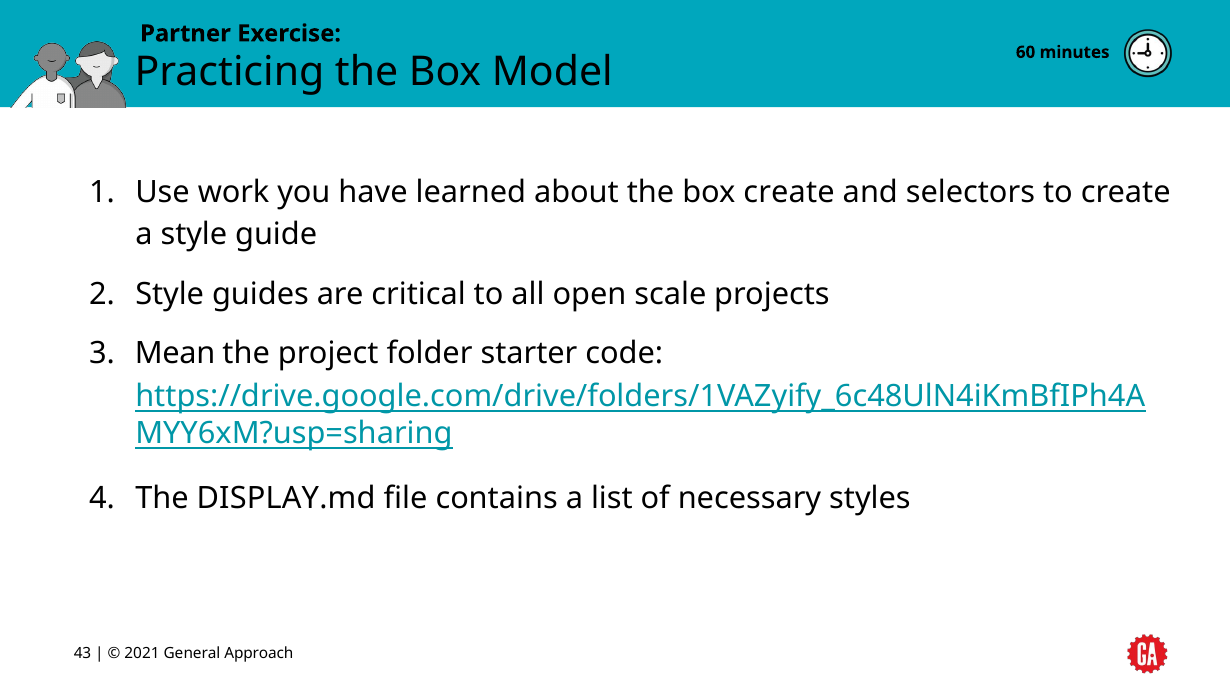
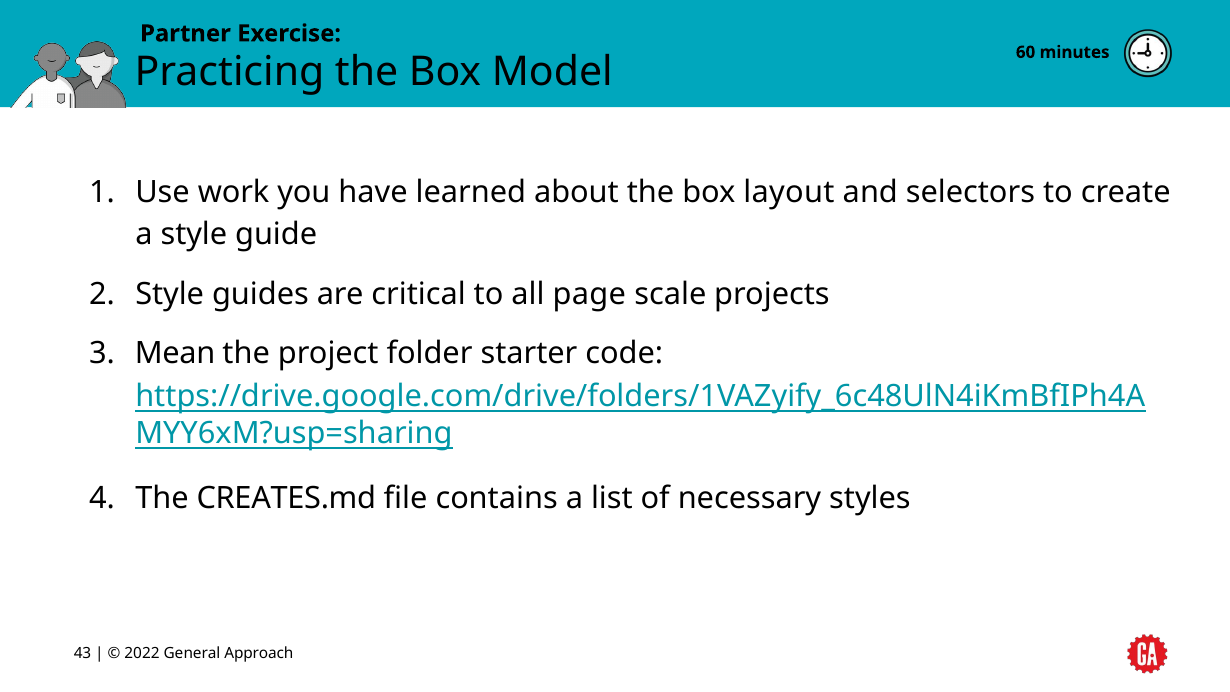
box create: create -> layout (789, 192)
open: open -> page (589, 294)
DISPLAY.md: DISPLAY.md -> CREATES.md (286, 498)
2021: 2021 -> 2022 (142, 654)
